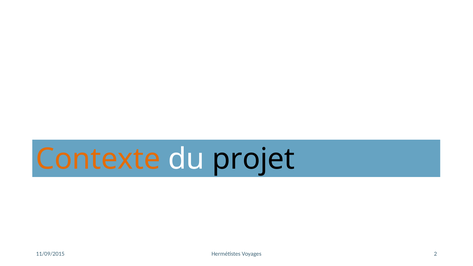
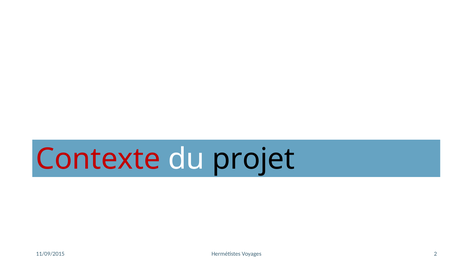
Contexte colour: orange -> red (98, 159)
